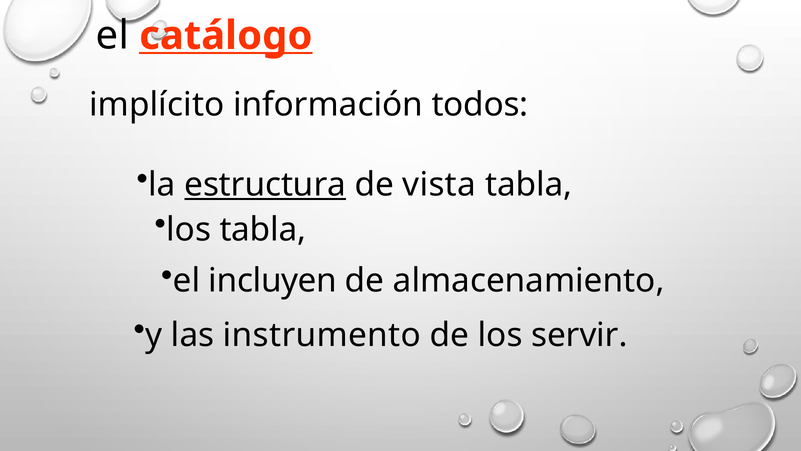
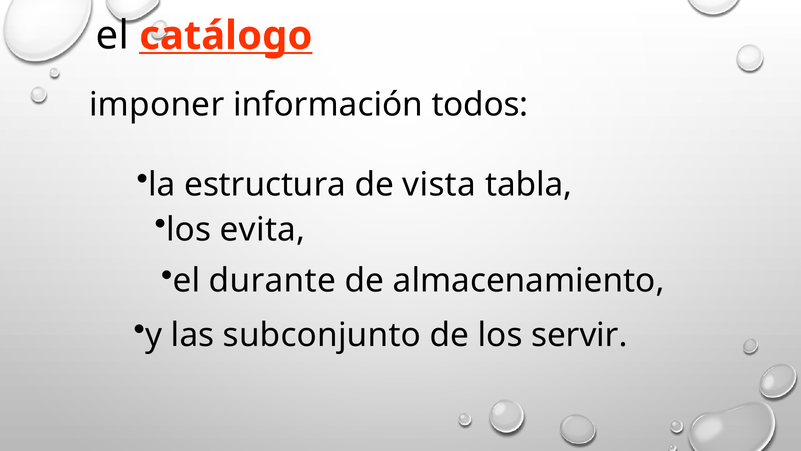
implícito: implícito -> imponer (157, 104)
estructura underline: present -> none (265, 184)
los tabla: tabla -> evita (263, 230)
incluyen: incluyen -> durante (272, 281)
instrumento: instrumento -> subconjunto (322, 335)
